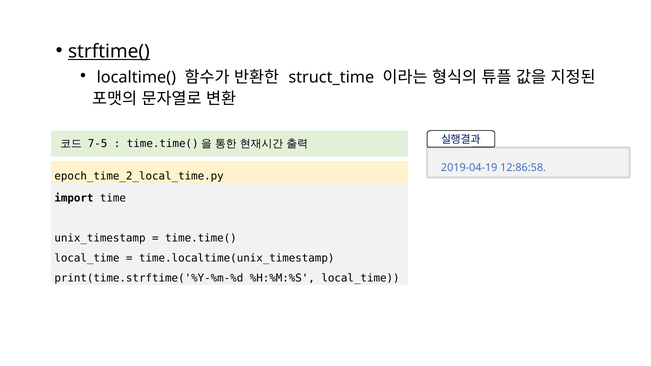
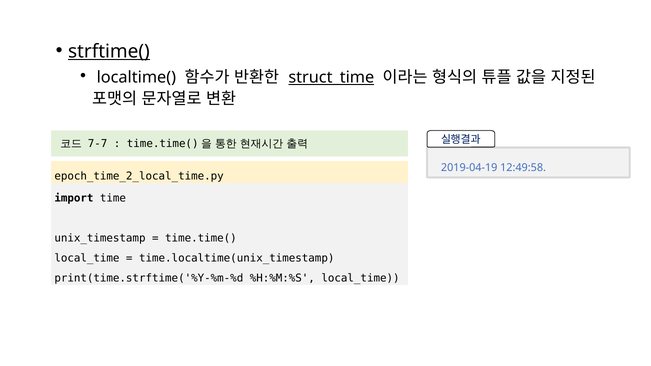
struct_time underline: none -> present (331, 77)
7-5: 7-5 -> 7-7 (98, 144)
12:86:58: 12:86:58 -> 12:49:58 (523, 168)
